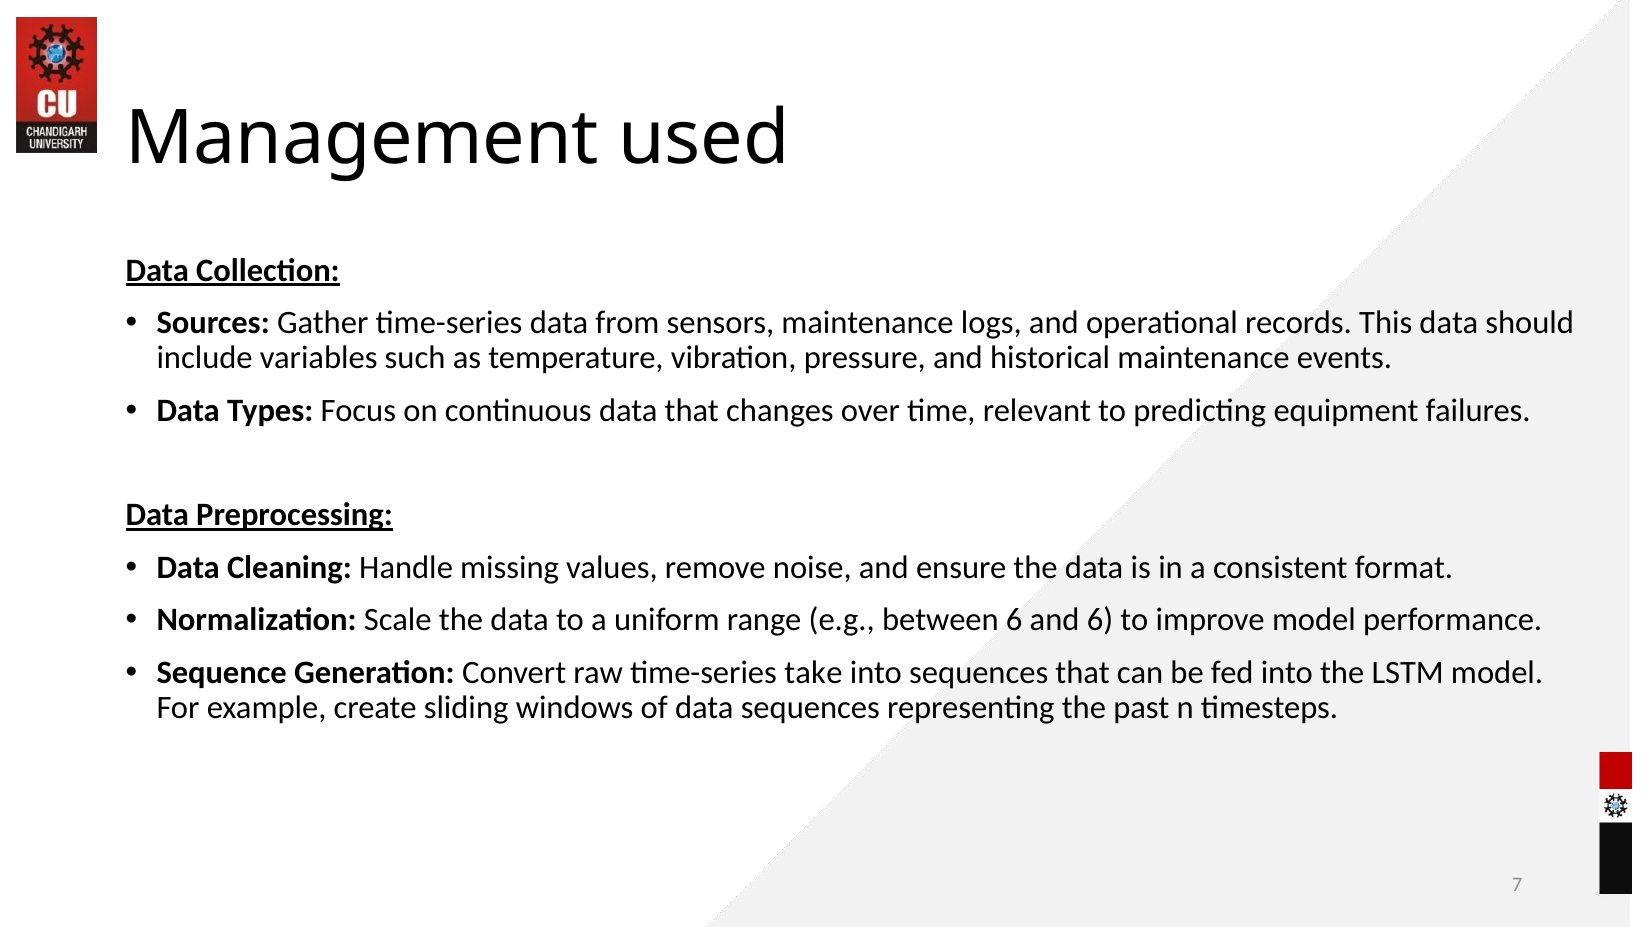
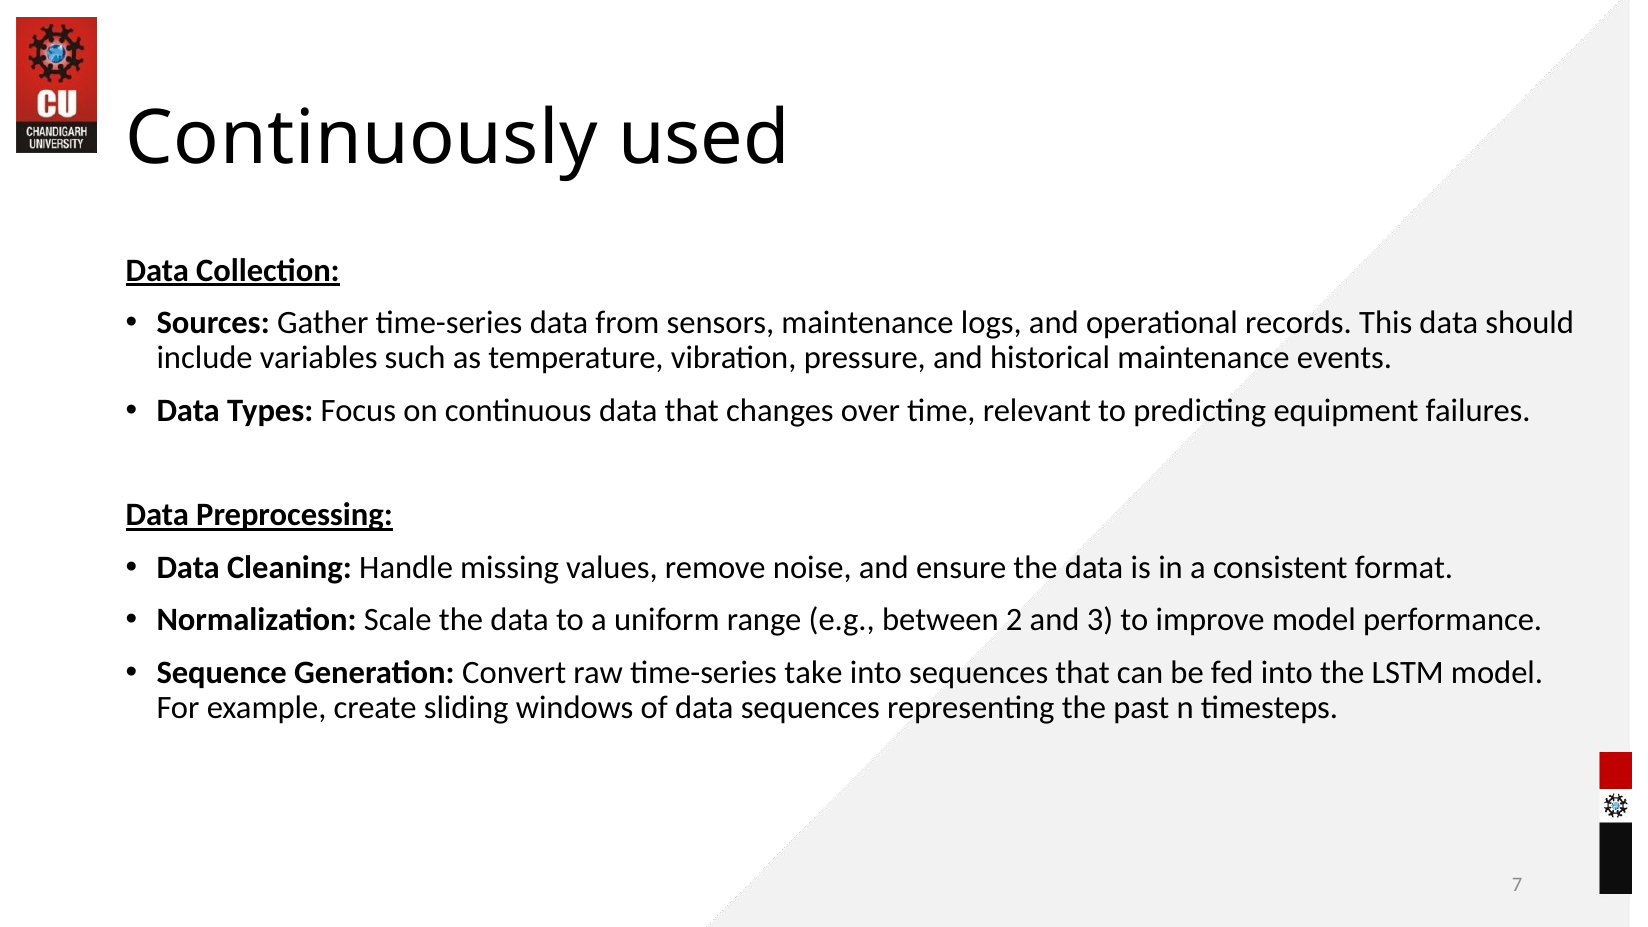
Management: Management -> Continuously (362, 138)
between 6: 6 -> 2 (1014, 620)
and 6: 6 -> 3 (1100, 620)
